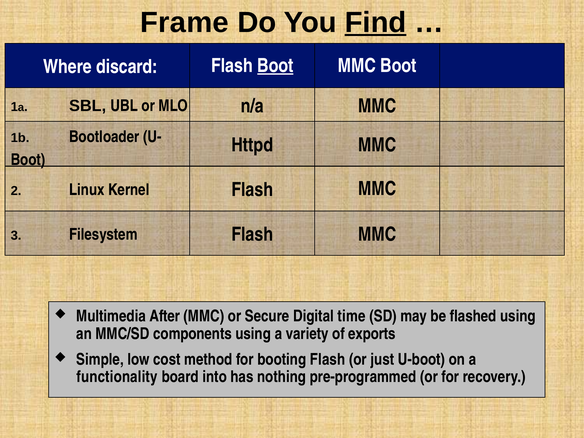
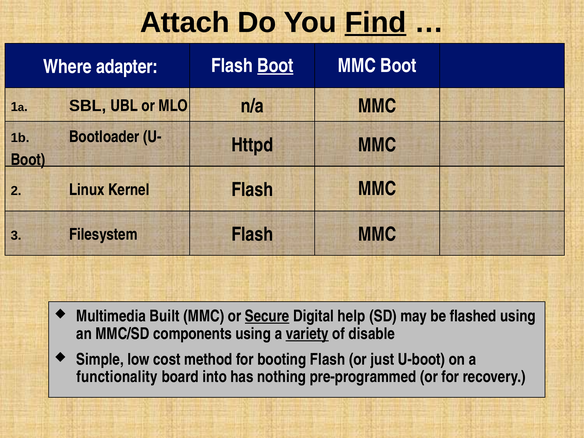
Frame: Frame -> Attach (185, 22)
discard: discard -> adapter (127, 67)
After: After -> Built (165, 316)
Secure underline: none -> present (267, 316)
time: time -> help (352, 316)
variety underline: none -> present (307, 334)
exports: exports -> disable (372, 334)
